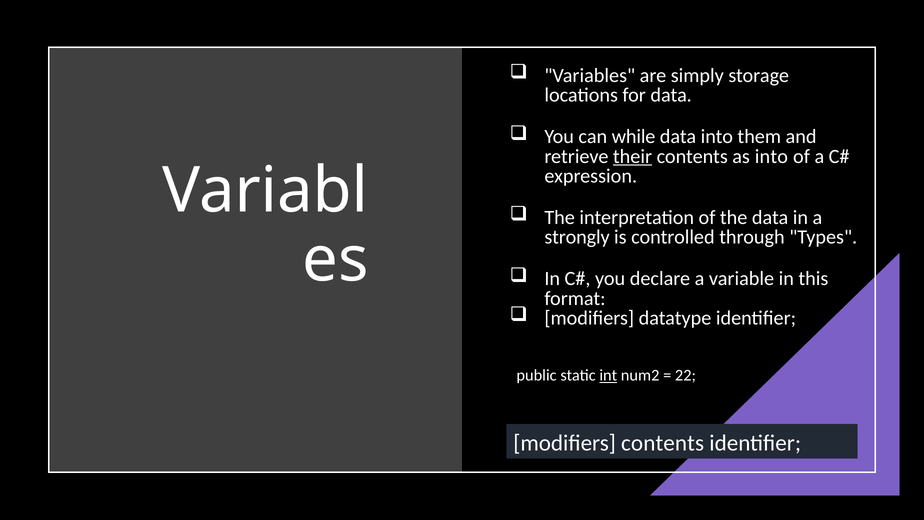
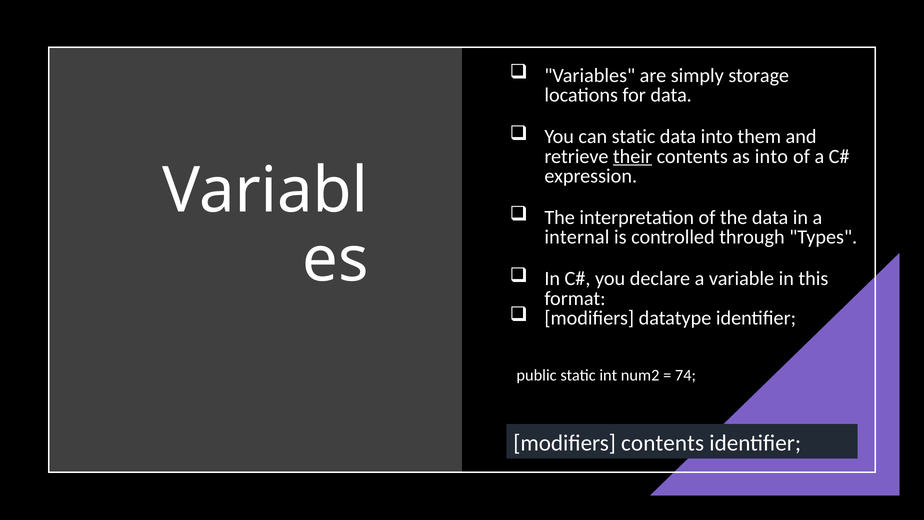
can while: while -> static (634, 137)
strongly: strongly -> internal (577, 237)
int underline: present -> none (608, 375)
22: 22 -> 74 (685, 375)
